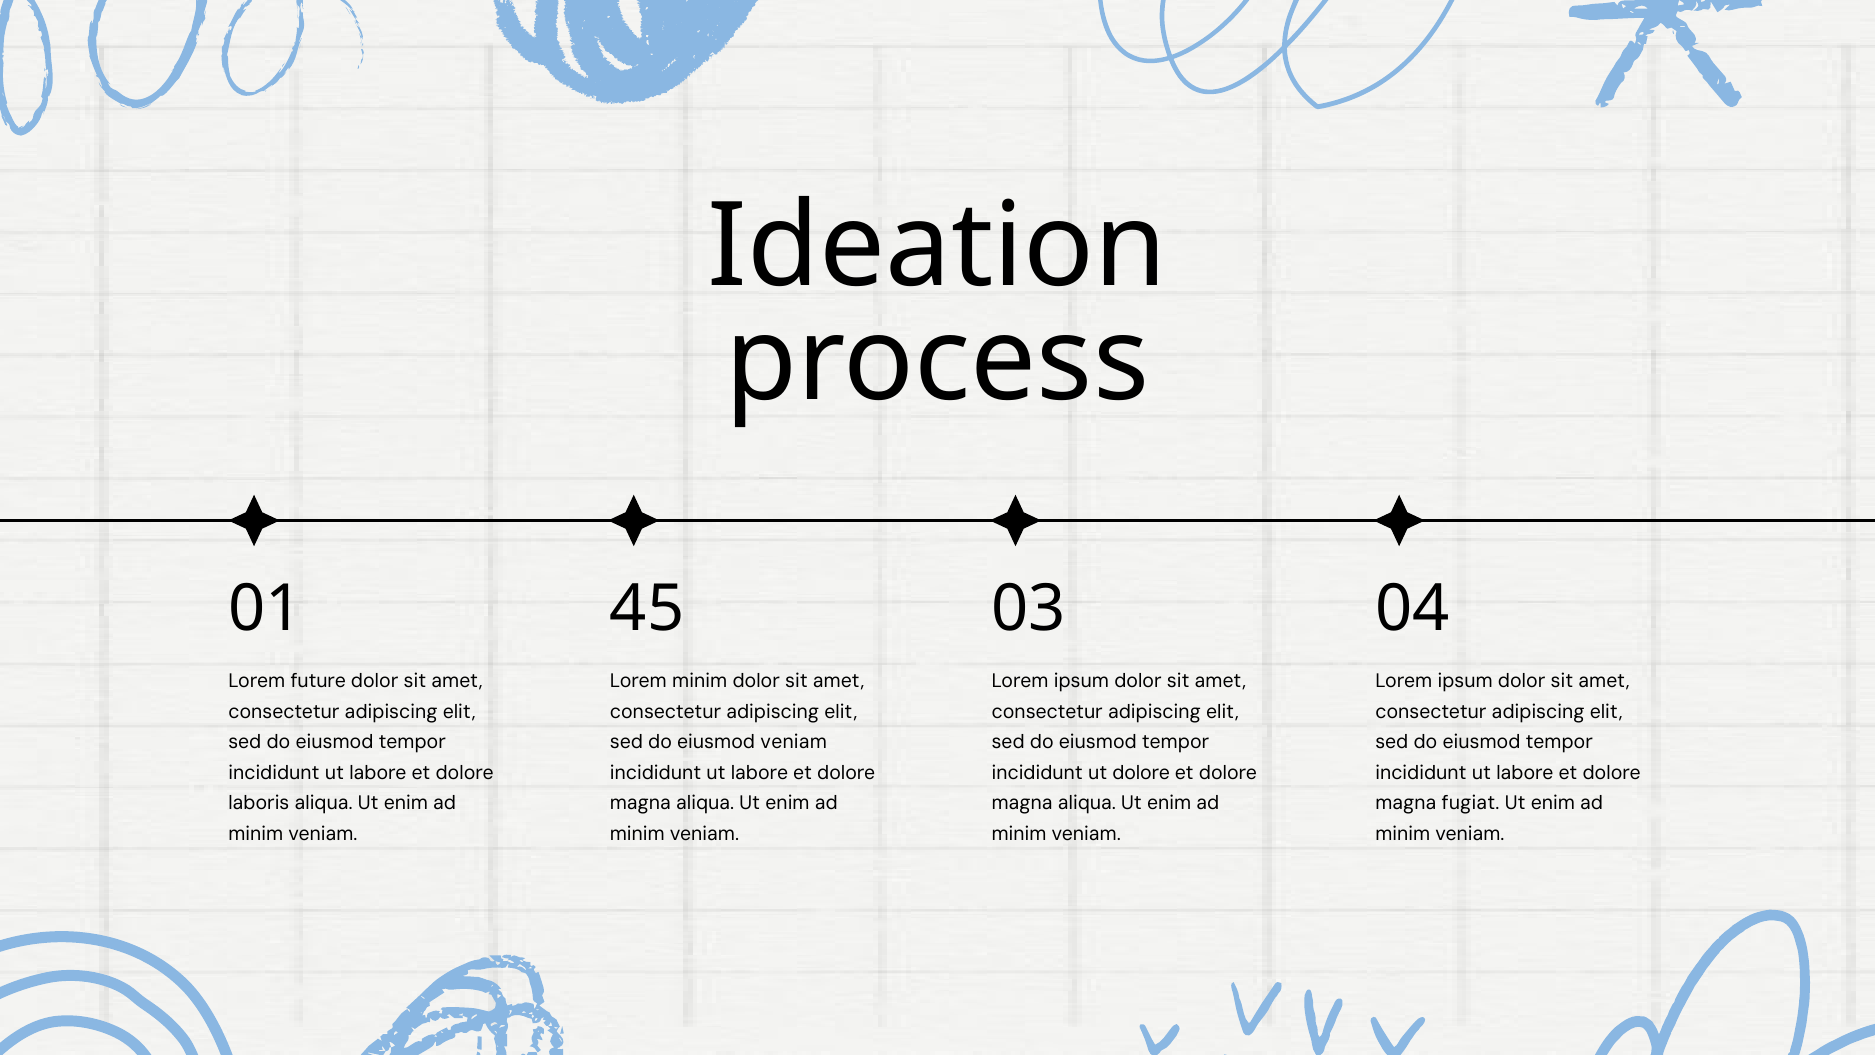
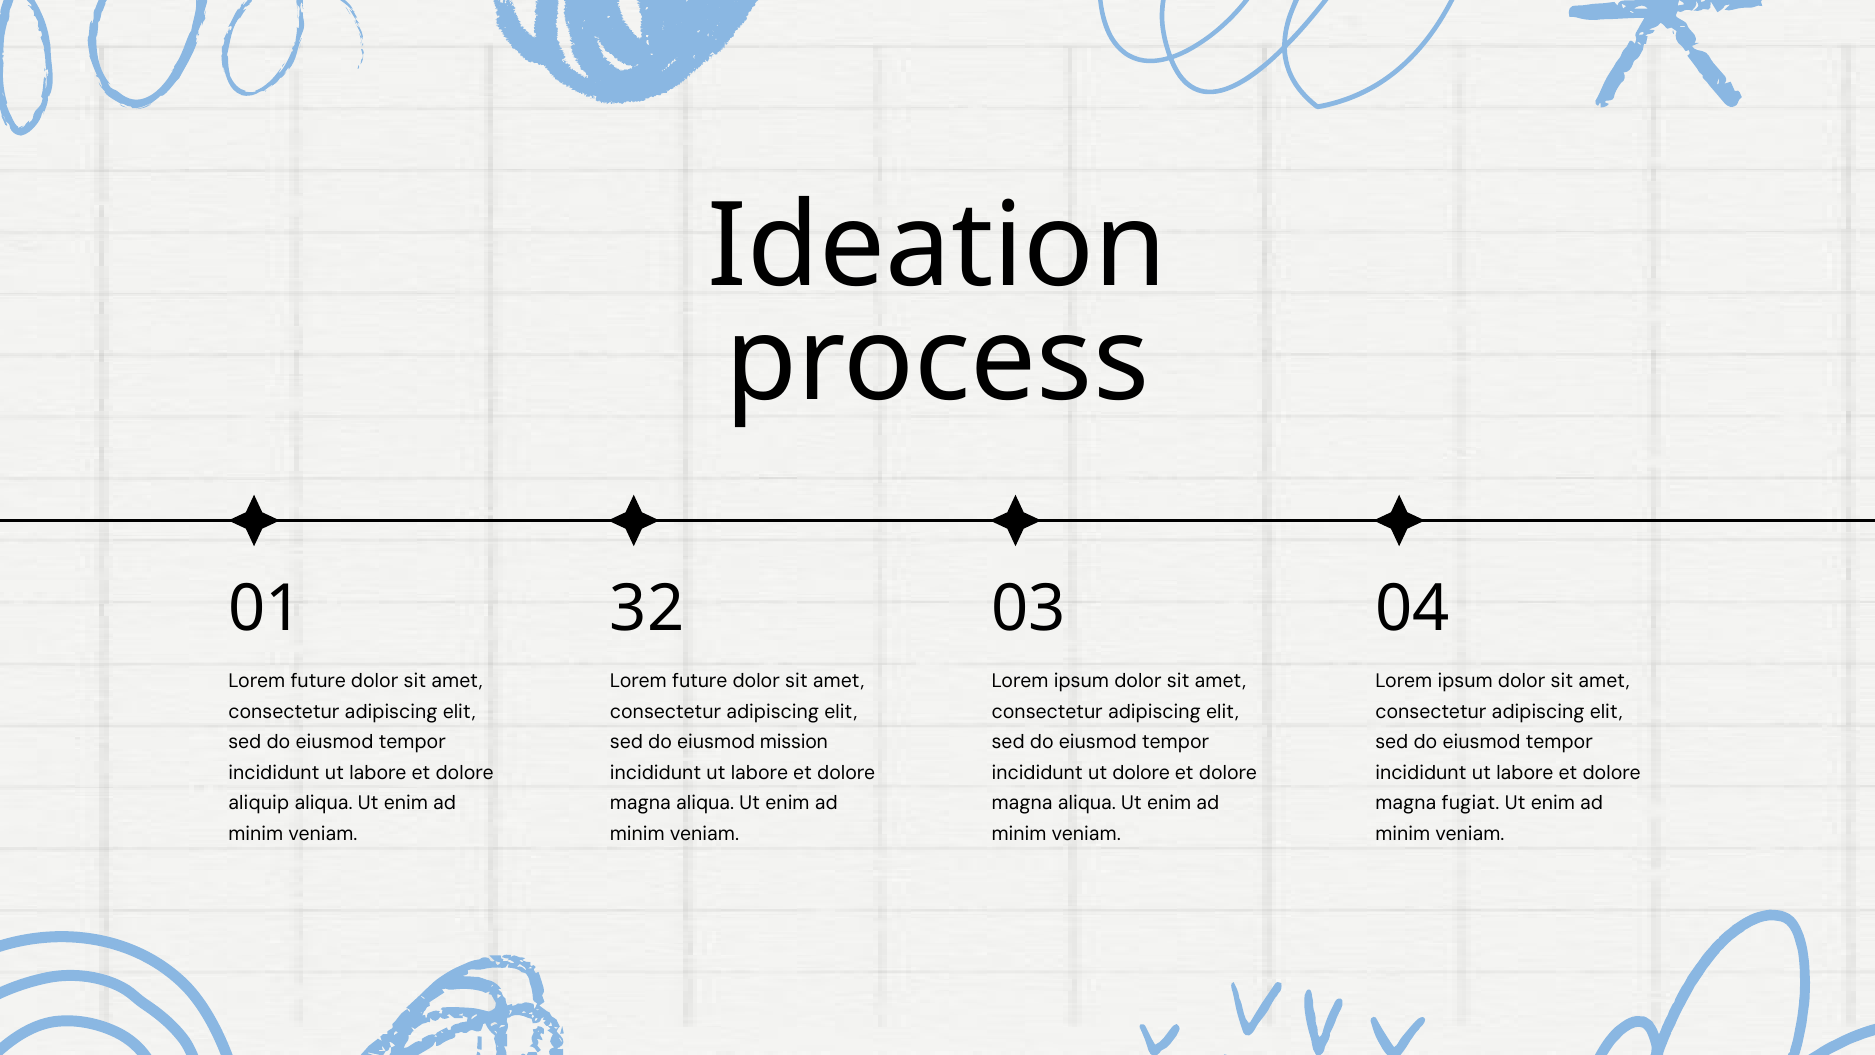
45: 45 -> 32 (647, 608)
minim: minim -> future (700, 681)
eiusmod veniam: veniam -> mission (794, 742)
laboris: laboris -> aliquip (259, 803)
